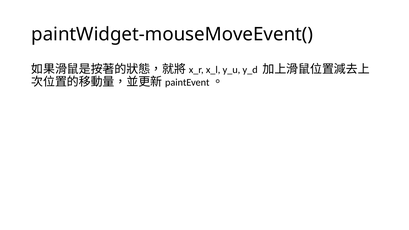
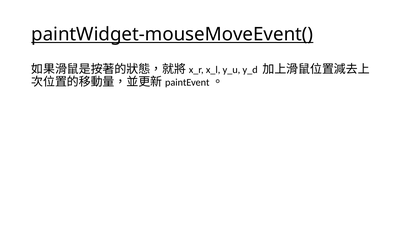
paintWidget-mouseMoveEvent( underline: none -> present (172, 34)
